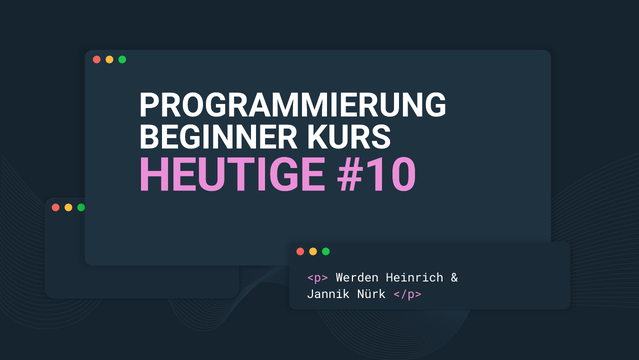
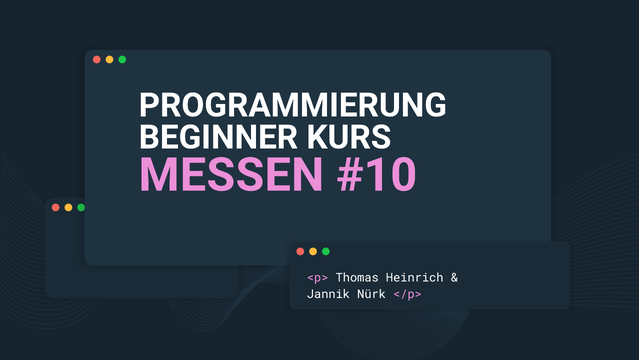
HEUTIGE: HEUTIGE -> MESSEN (231, 175)
Werden: Werden -> Thomas (357, 277)
